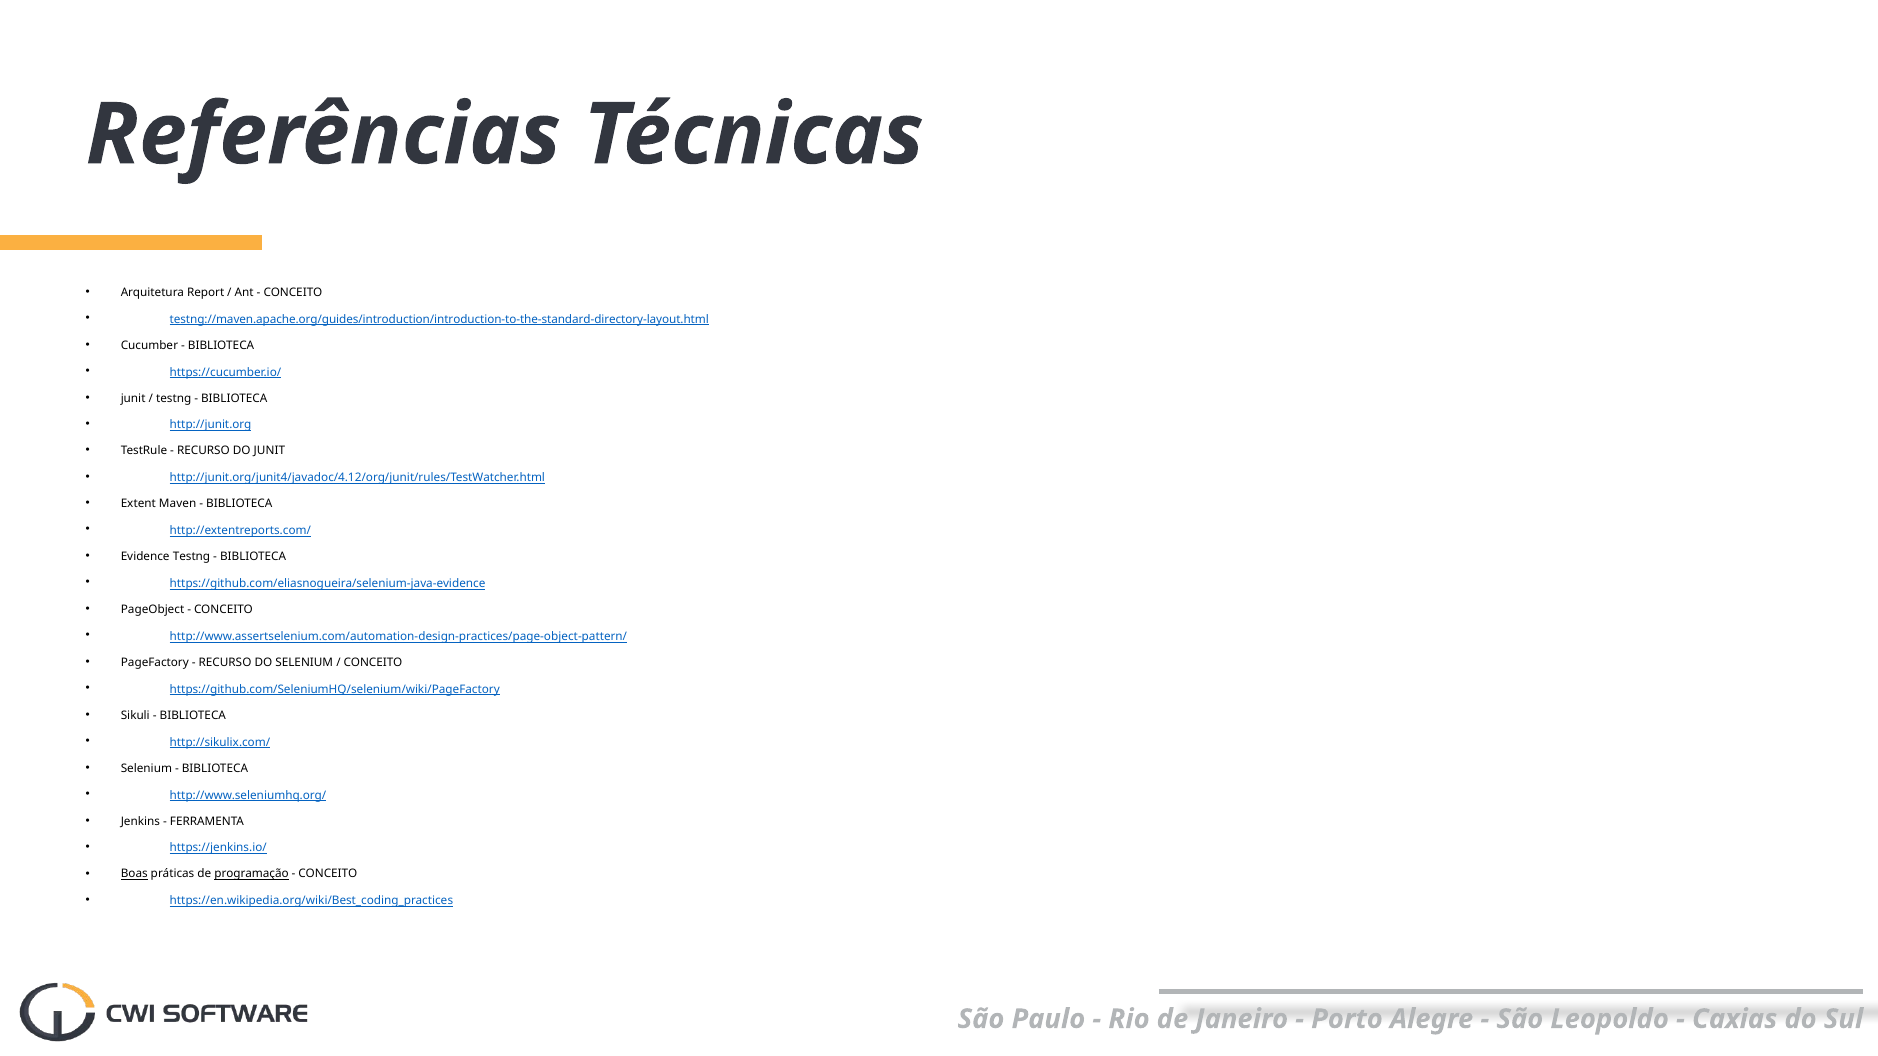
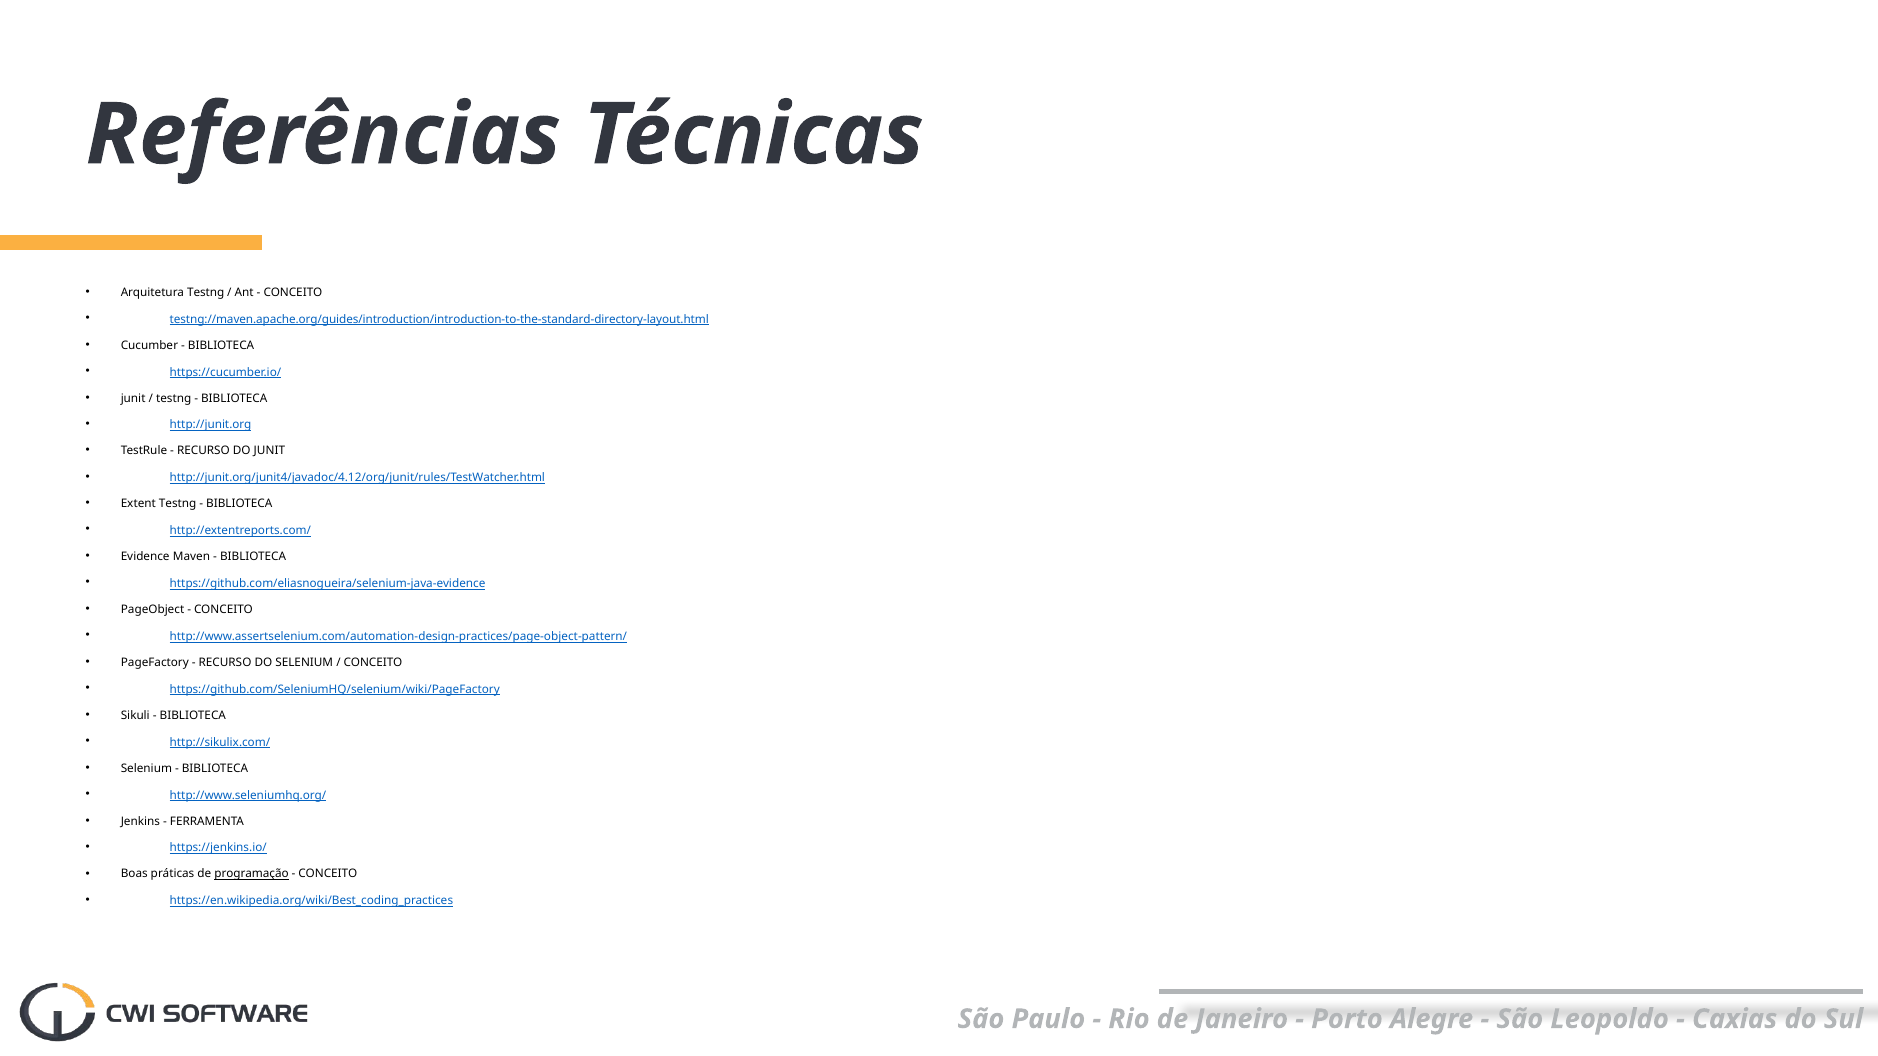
Arquitetura Report: Report -> Testng (206, 292)
Extent Maven: Maven -> Testng (178, 504)
Evidence Testng: Testng -> Maven (191, 557)
Boas underline: present -> none (134, 874)
